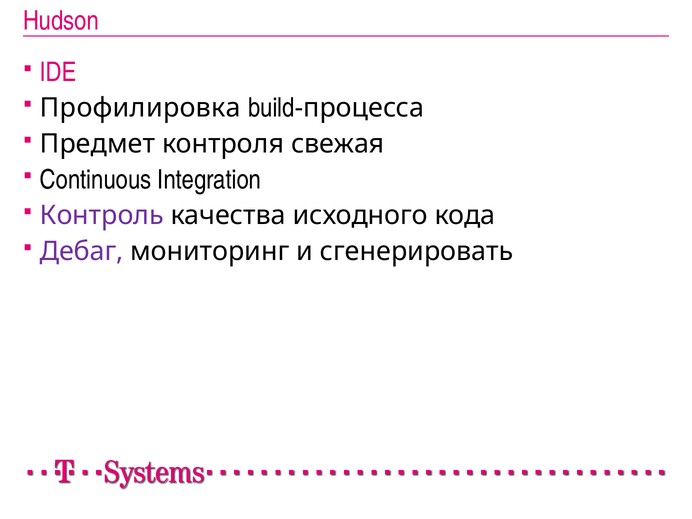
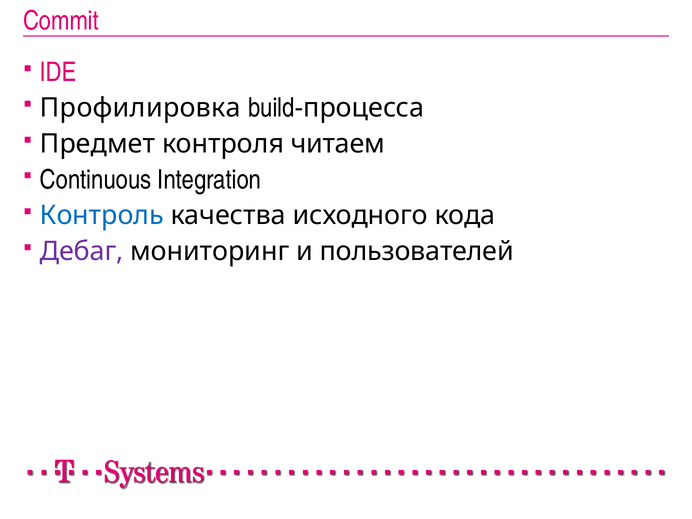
Hudson: Hudson -> Commit (61, 21)
свежая: свежая -> читаем (338, 144)
Контроль colour: purple -> blue (102, 215)
сгенерировать: сгенерировать -> пользователей (417, 251)
